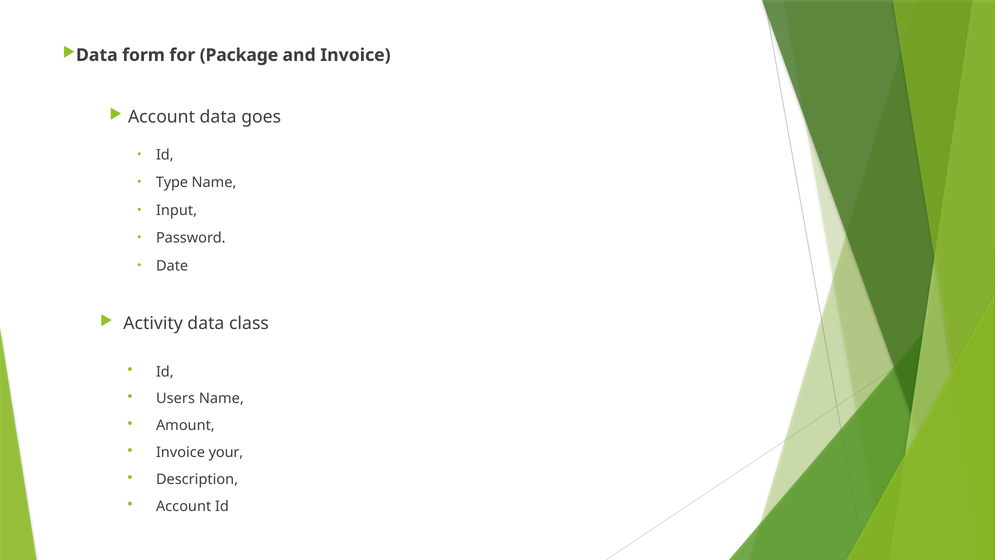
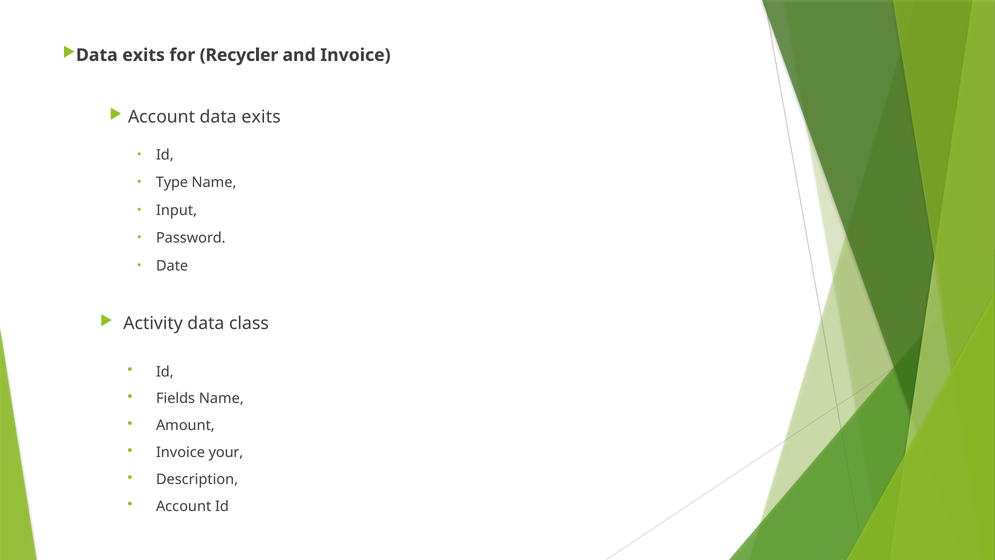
form: form -> exits (144, 55)
Package: Package -> Recycler (239, 55)
Account data goes: goes -> exits (261, 117)
Users: Users -> Fields (176, 398)
